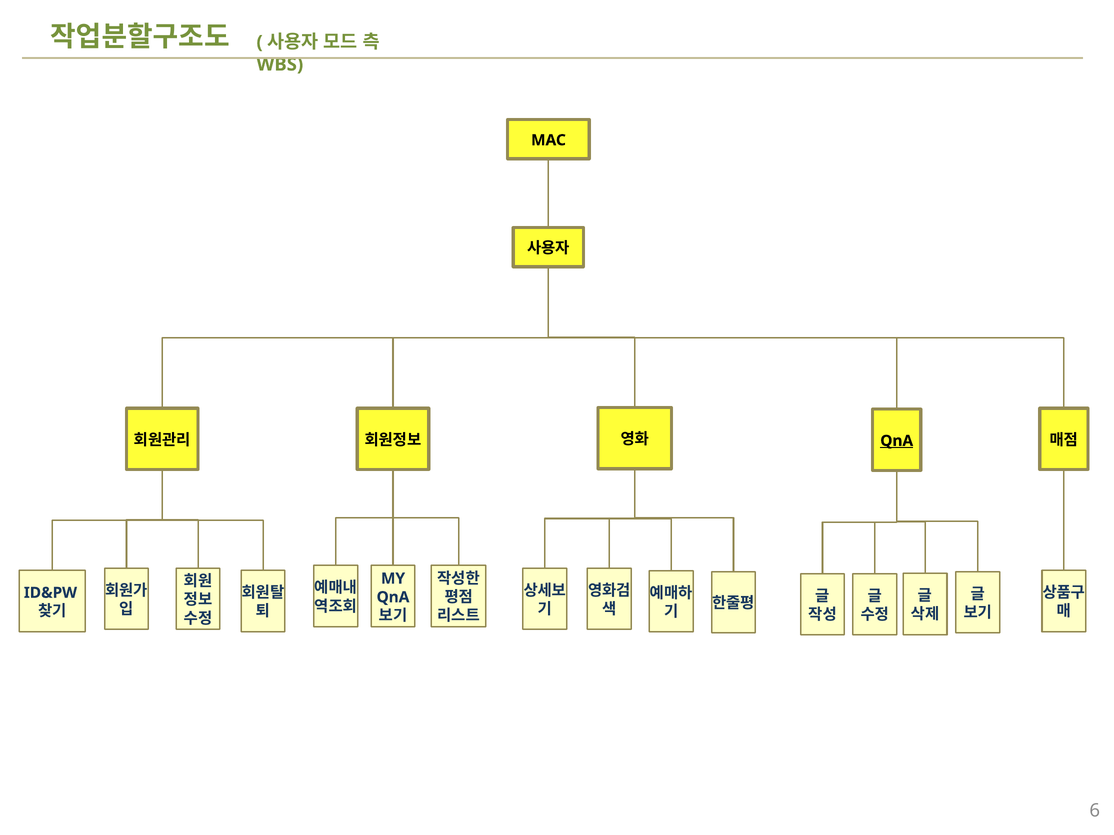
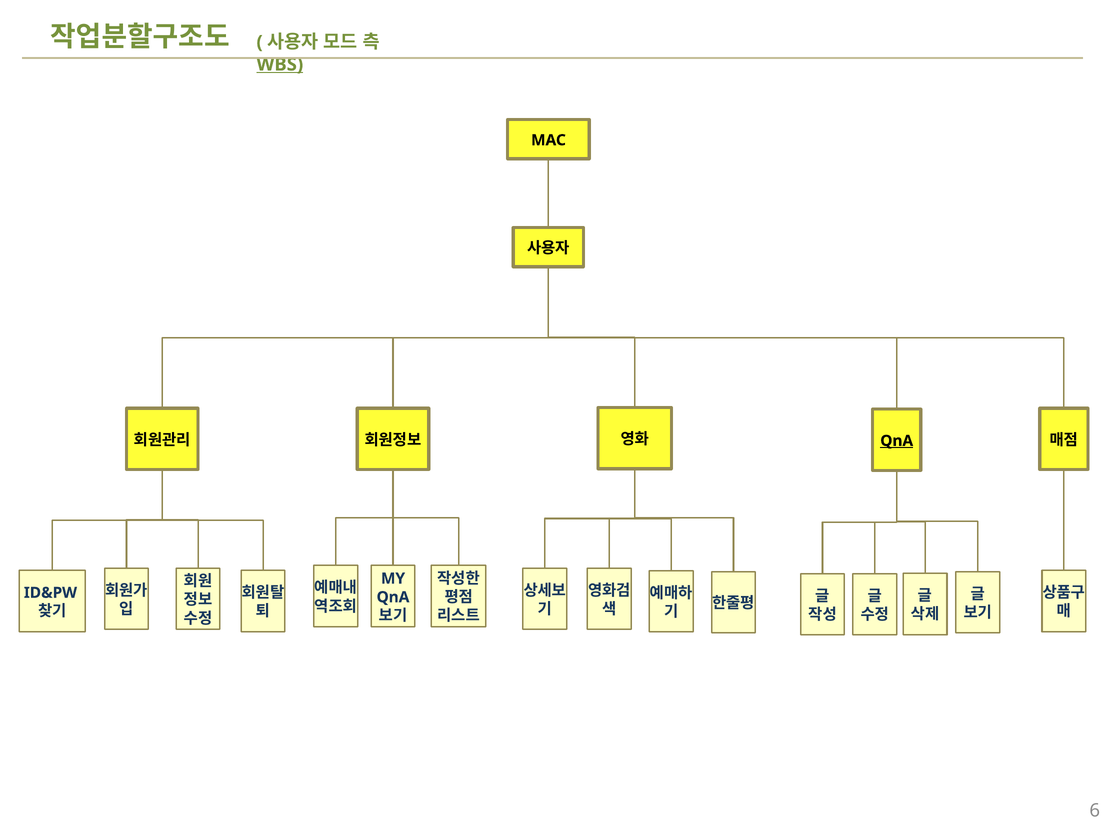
WBS underline: none -> present (280, 64)
